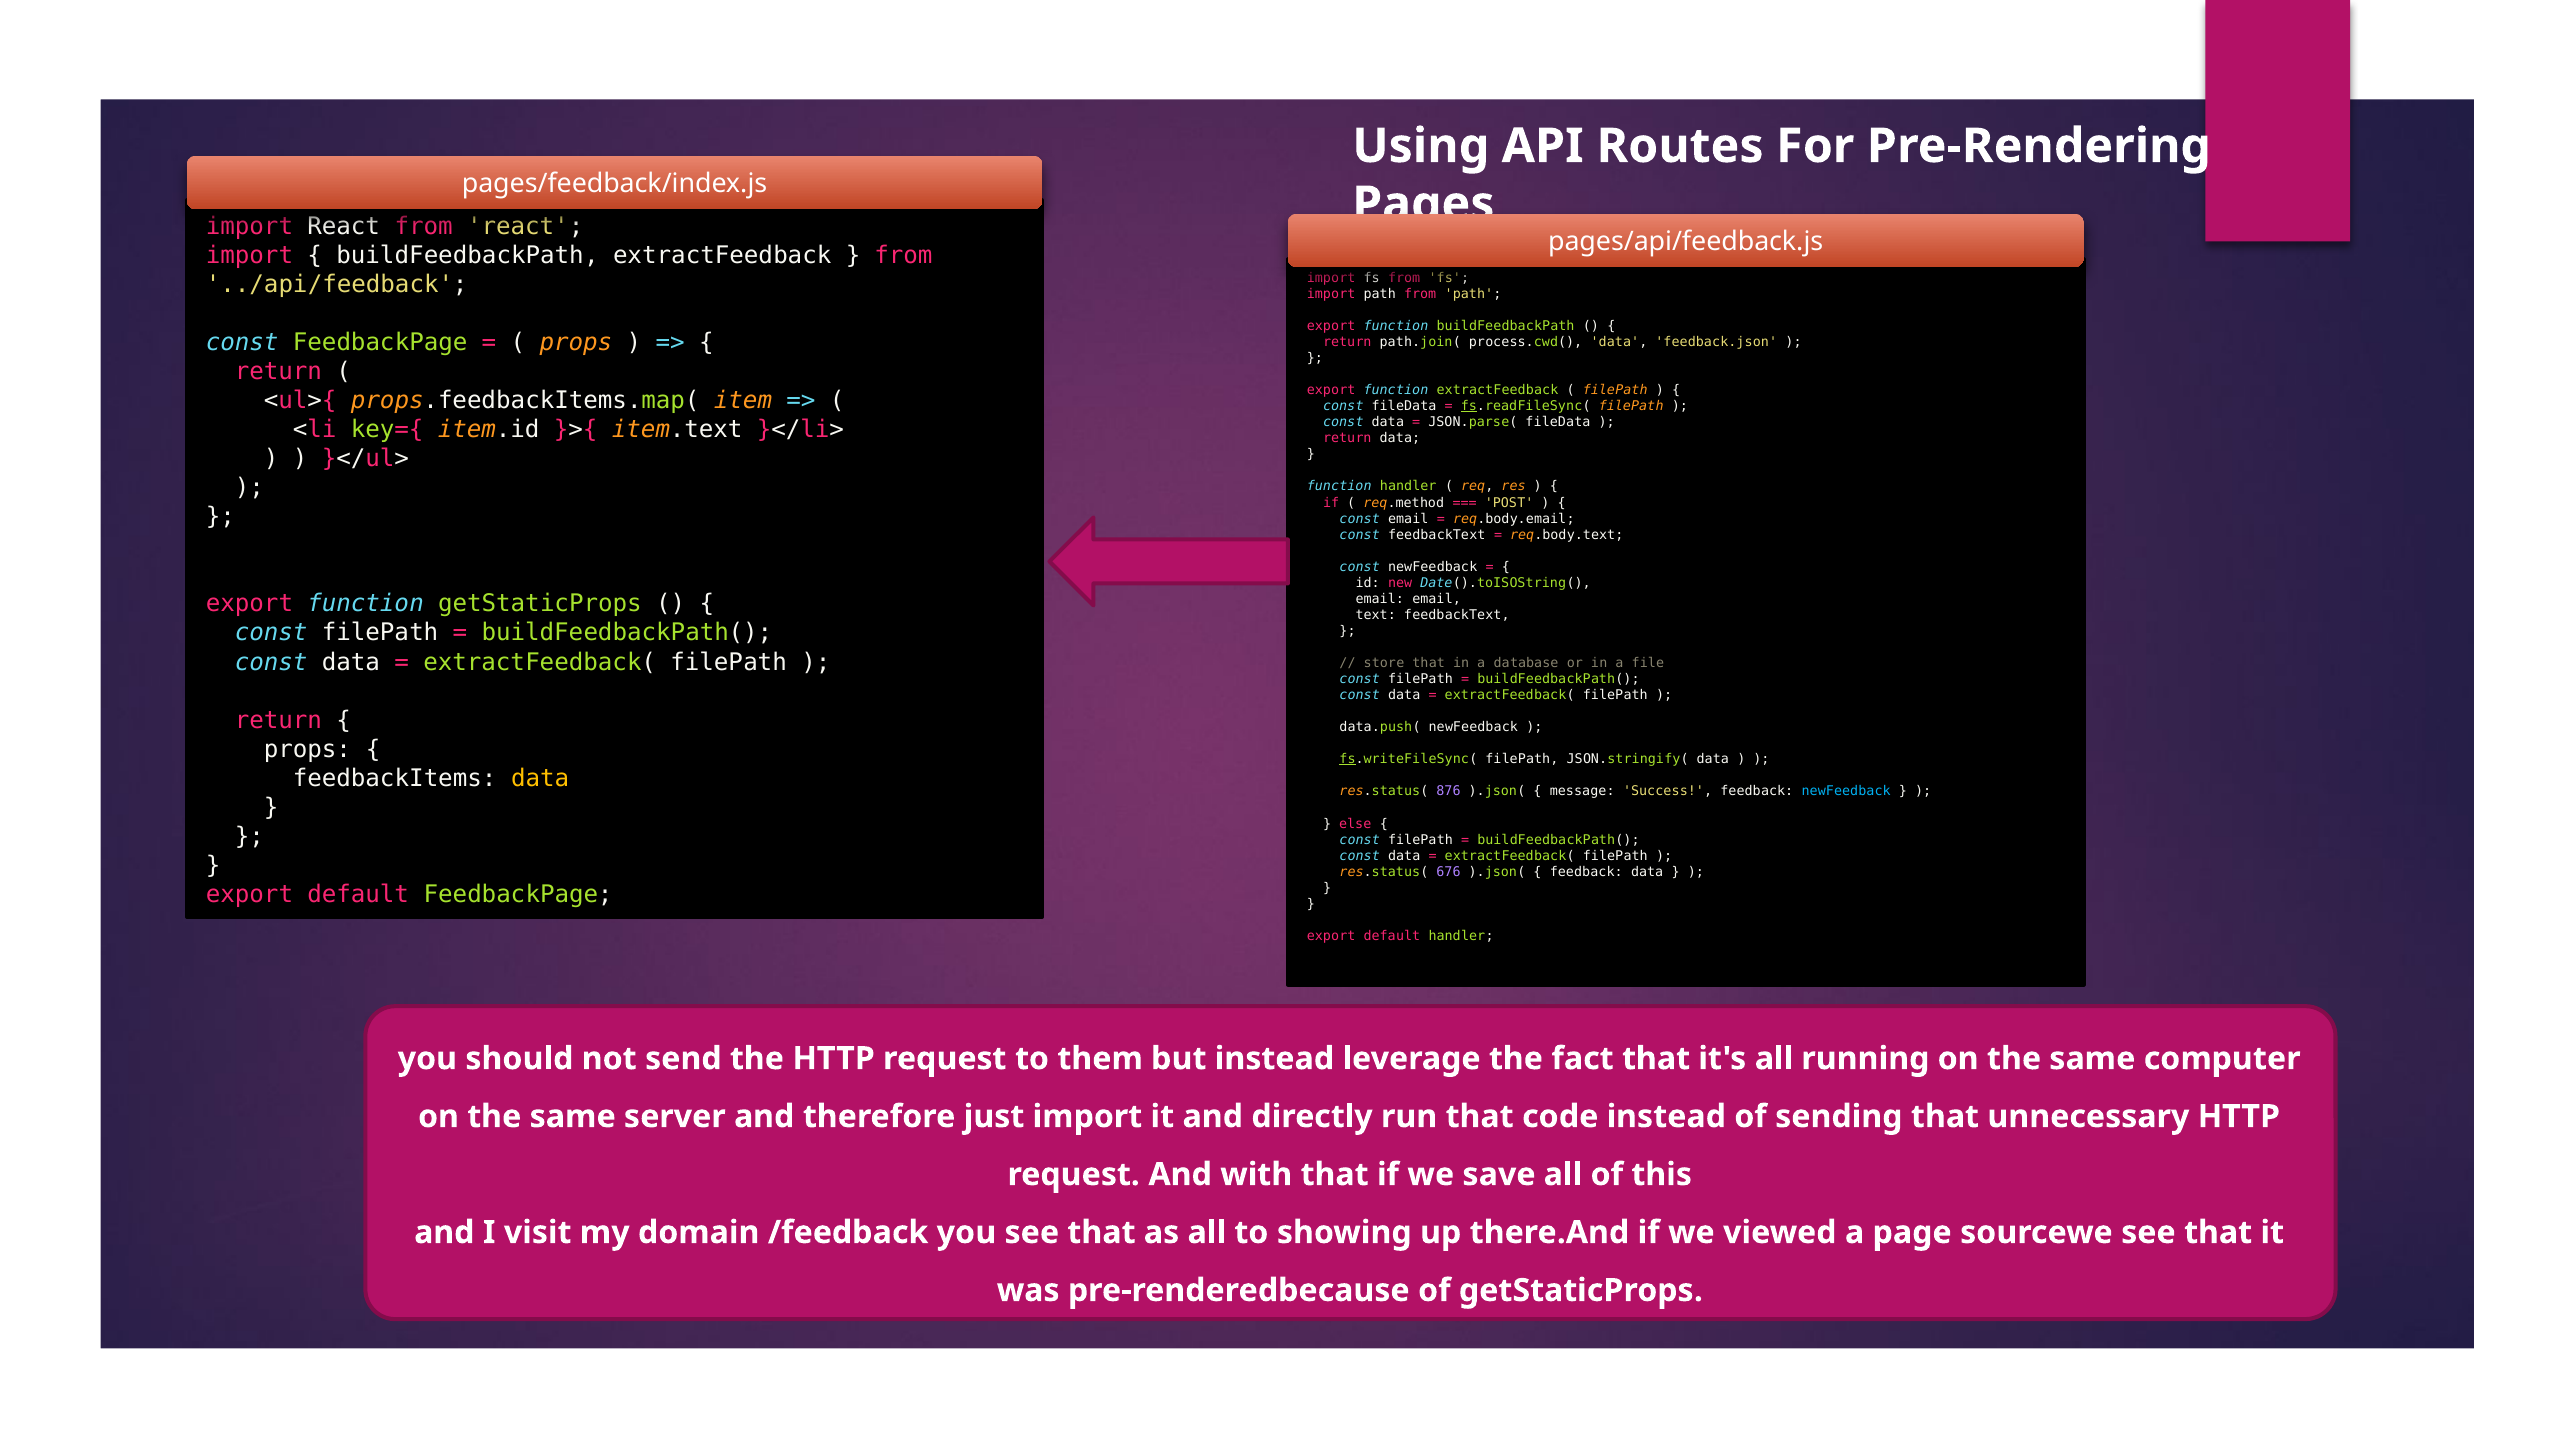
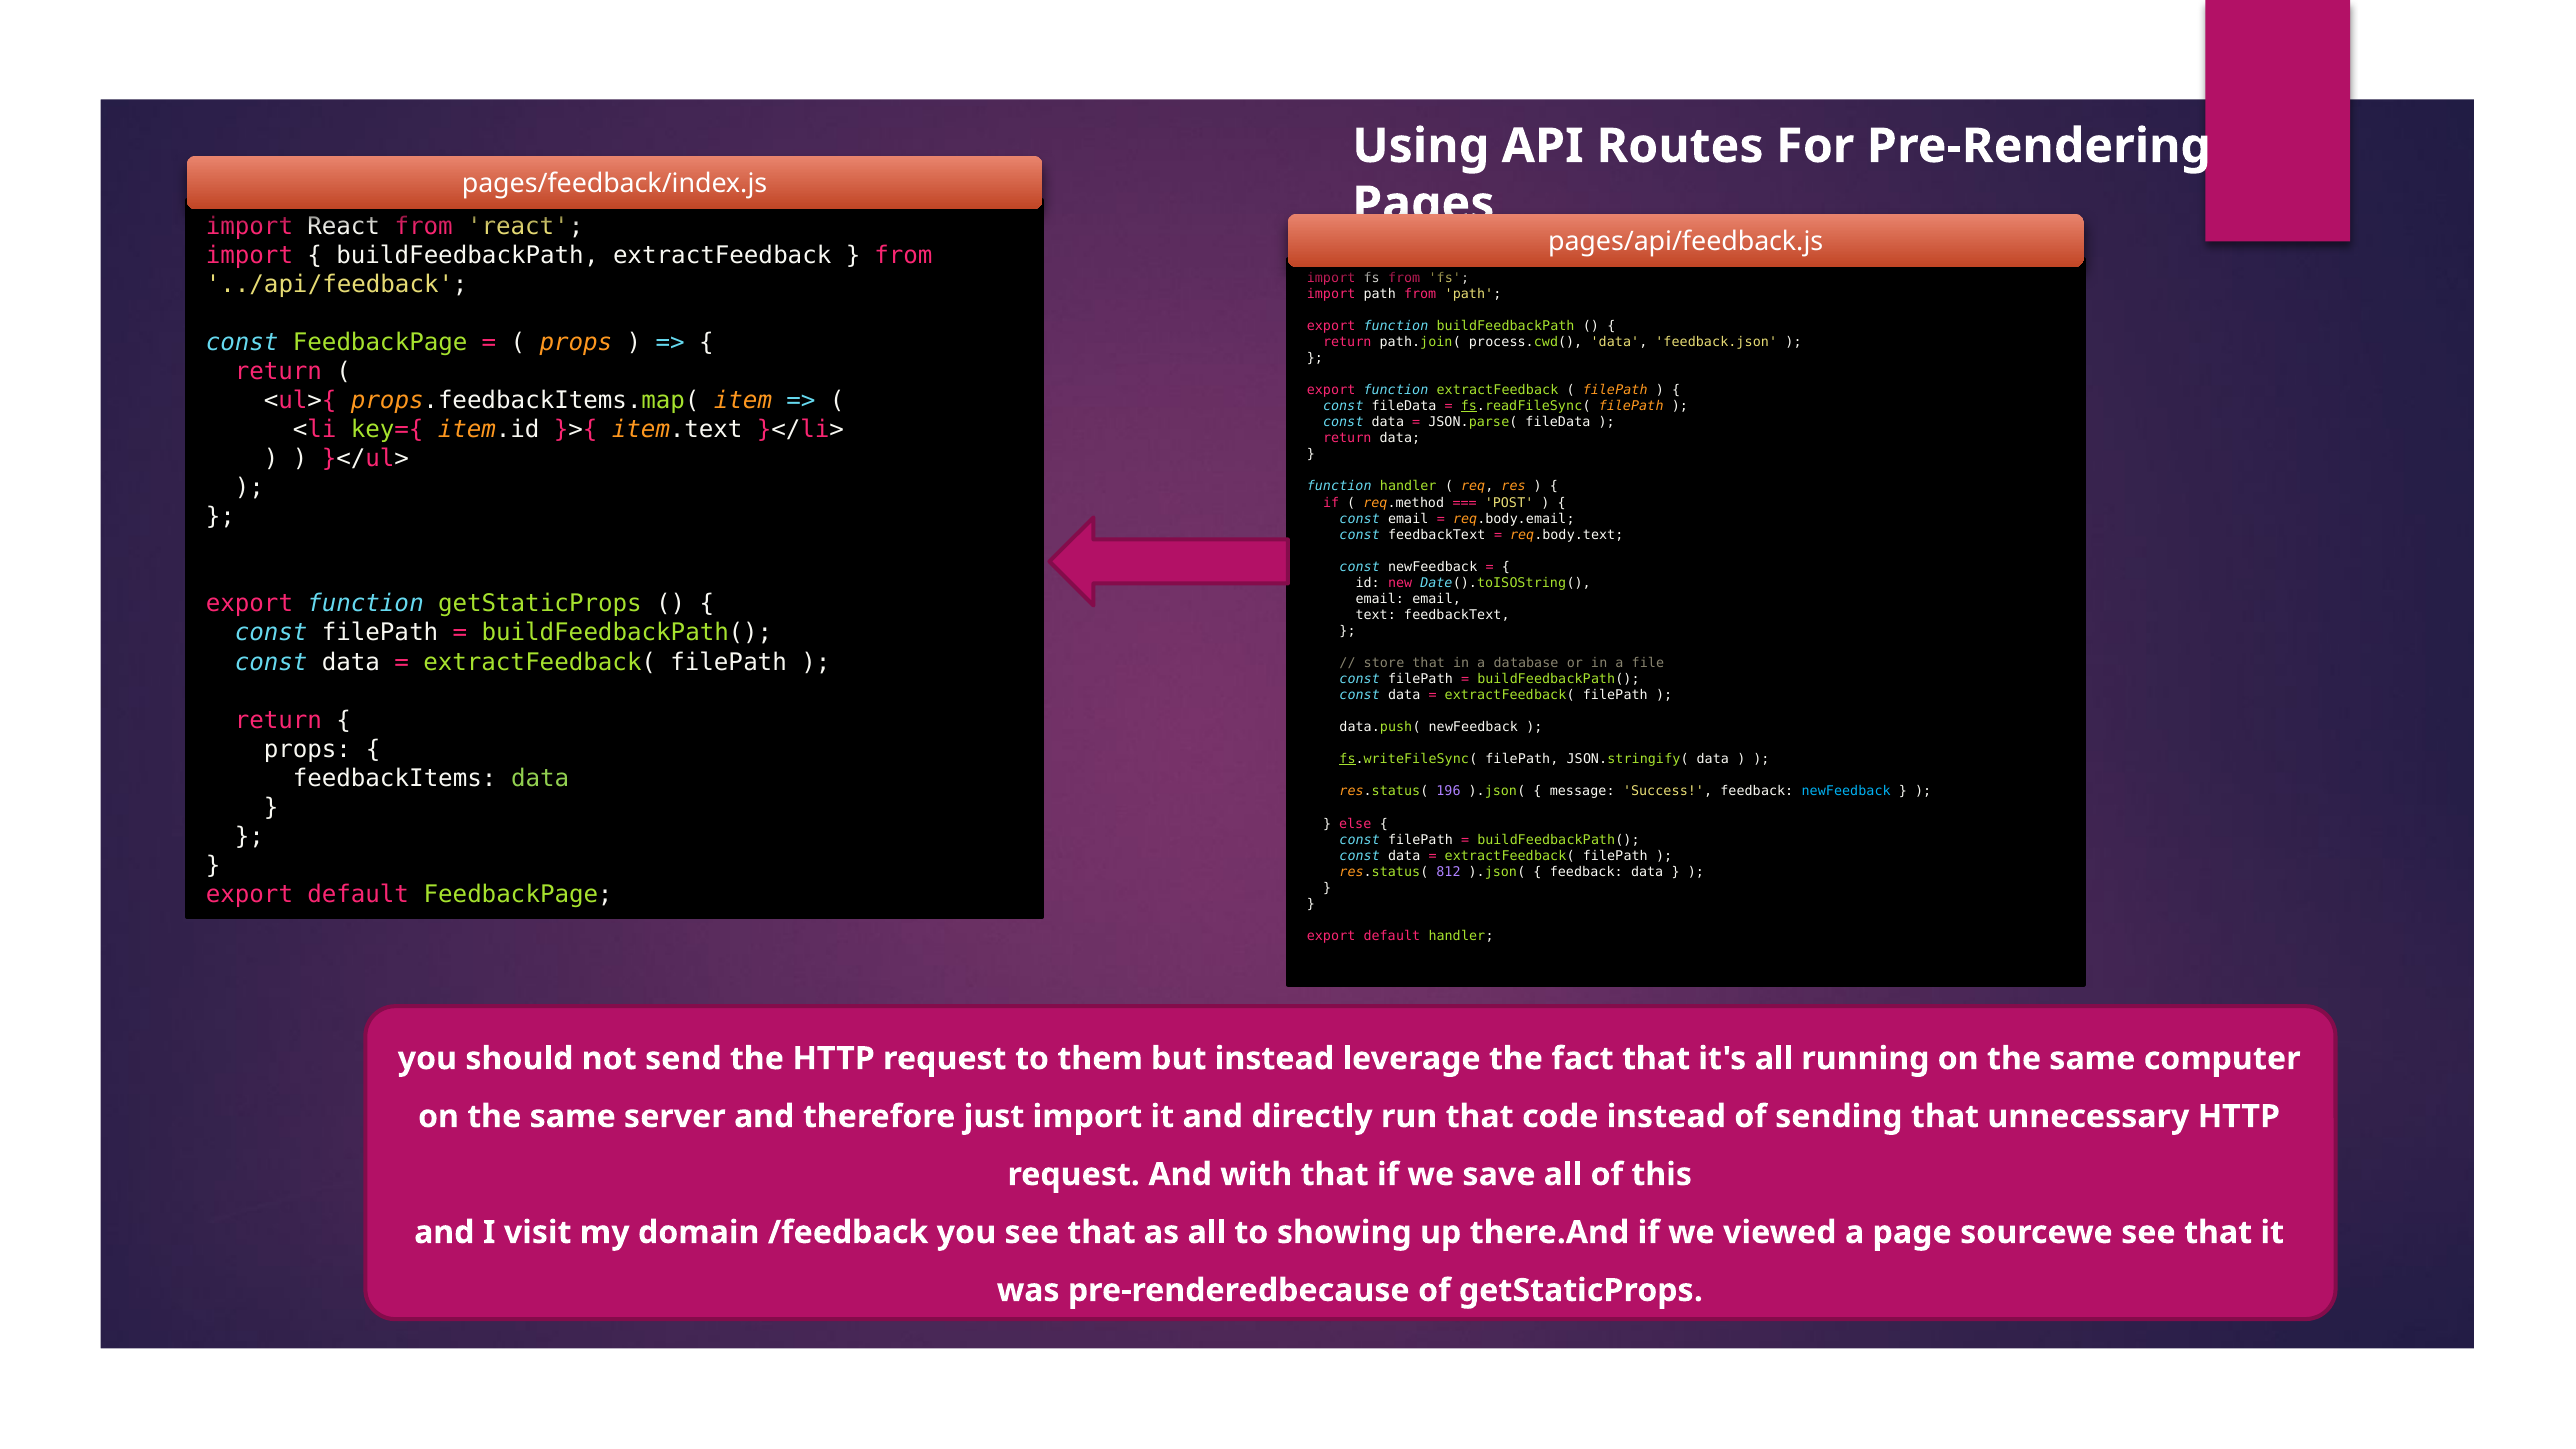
data colour: yellow -> light green (540, 778)
876: 876 -> 196 (1449, 791)
676: 676 -> 812 (1449, 872)
